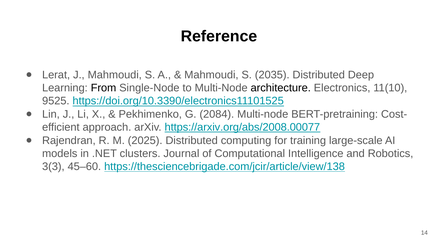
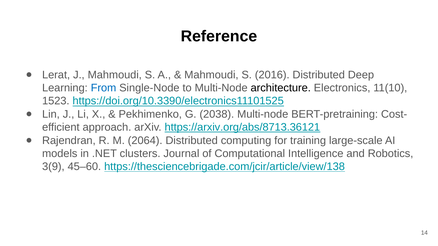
2035: 2035 -> 2016 (272, 75)
From colour: black -> blue (104, 88)
9525: 9525 -> 1523 (56, 101)
2084: 2084 -> 2038 (217, 114)
https://arxiv.org/abs/2008.00077: https://arxiv.org/abs/2008.00077 -> https://arxiv.org/abs/8713.36121 (242, 127)
2025: 2025 -> 2064 (145, 141)
3(3: 3(3 -> 3(9 (53, 167)
